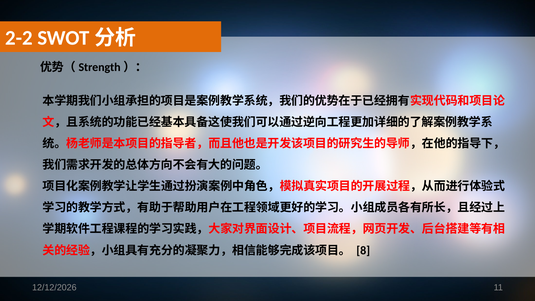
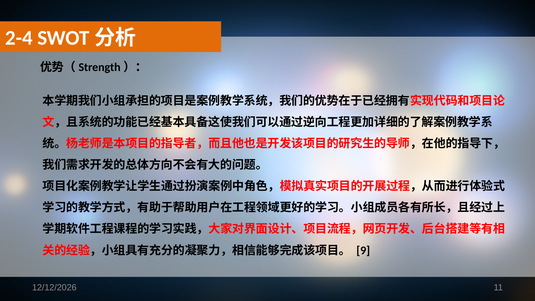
2-2: 2-2 -> 2-4 (19, 38)
8: 8 -> 9 (363, 250)
